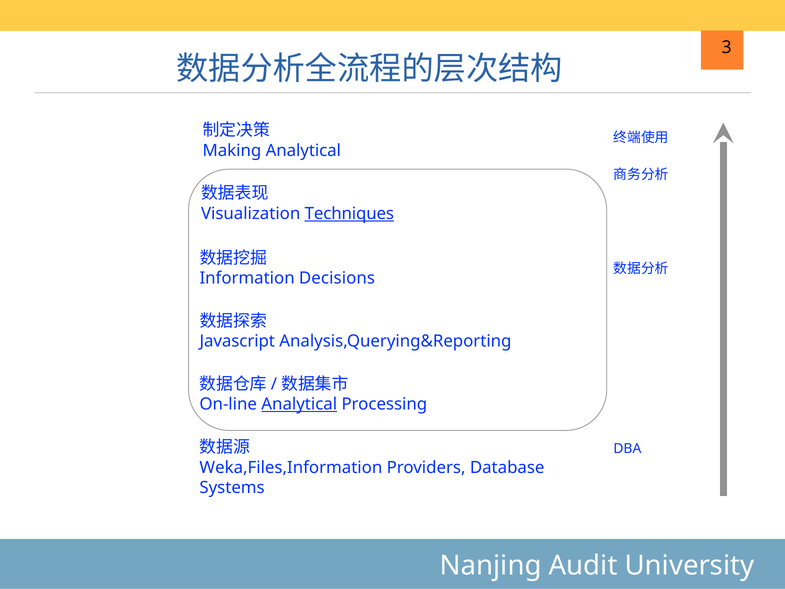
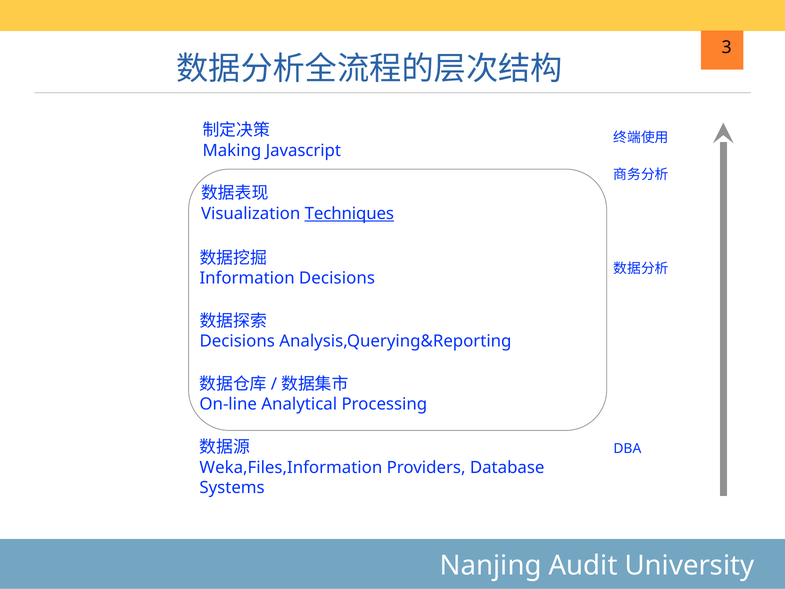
Making Analytical: Analytical -> Javascript (303, 151)
Javascript: Javascript -> Decisions (237, 341)
Analytical underline: present -> none (299, 404)
